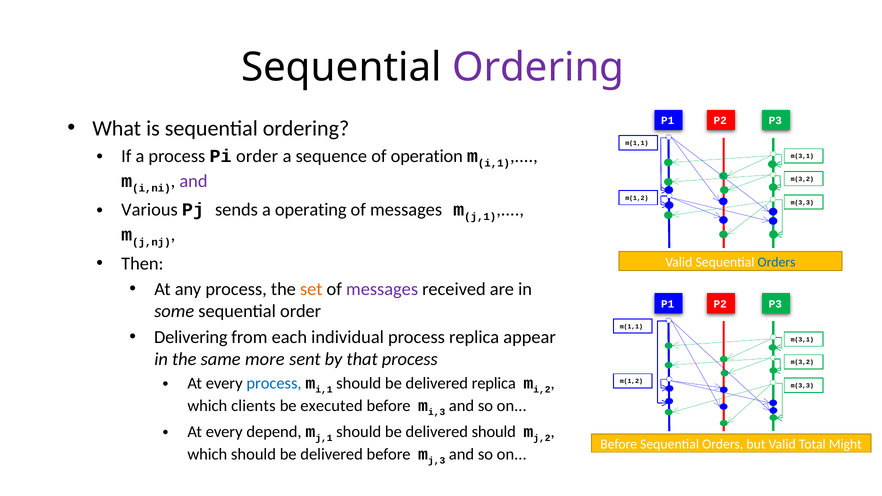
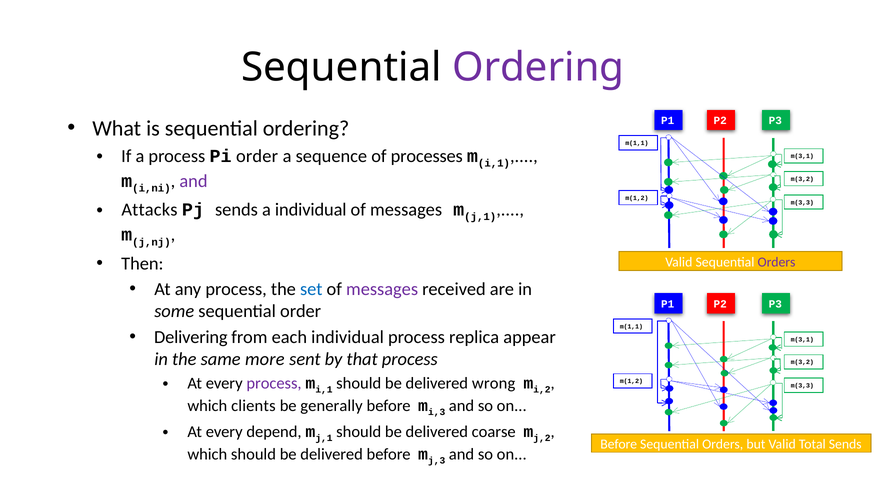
operation: operation -> processes (427, 156)
Various: Various -> Attacks (149, 210)
a operating: operating -> individual (311, 210)
Orders colour: blue -> purple (777, 262)
set colour: orange -> blue (311, 289)
process colour: blue -> purple (274, 383)
delivered replica: replica -> wrong (494, 383)
executed: executed -> generally (332, 406)
delivered should: should -> coarse (494, 432)
Total Might: Might -> Sends (845, 444)
